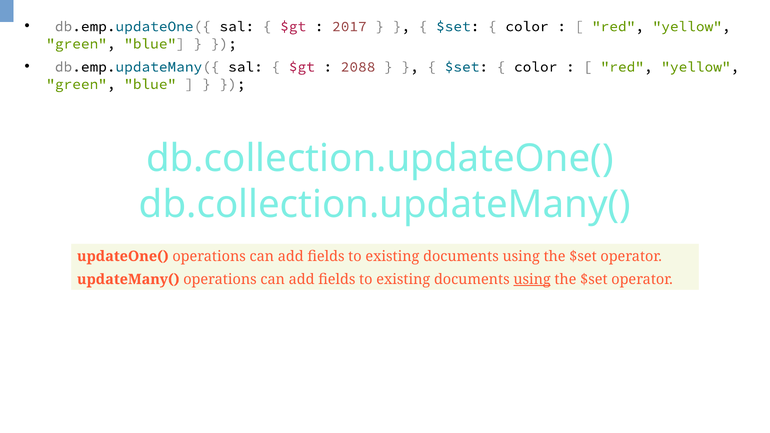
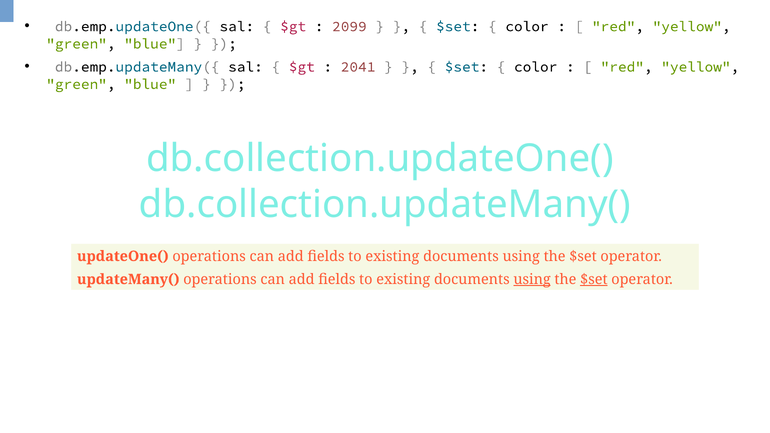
2017: 2017 -> 2099 (349, 26)
2088: 2088 -> 2041 (358, 67)
$set underline: none -> present (594, 279)
